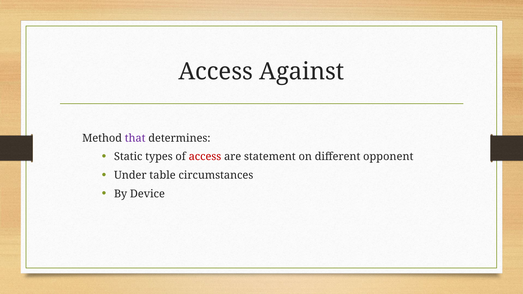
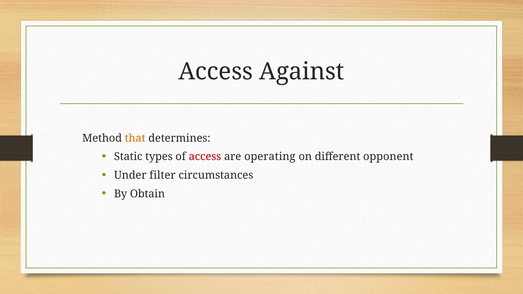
that colour: purple -> orange (135, 138)
statement: statement -> operating (270, 157)
table: table -> filter (163, 175)
Device: Device -> Obtain (147, 194)
